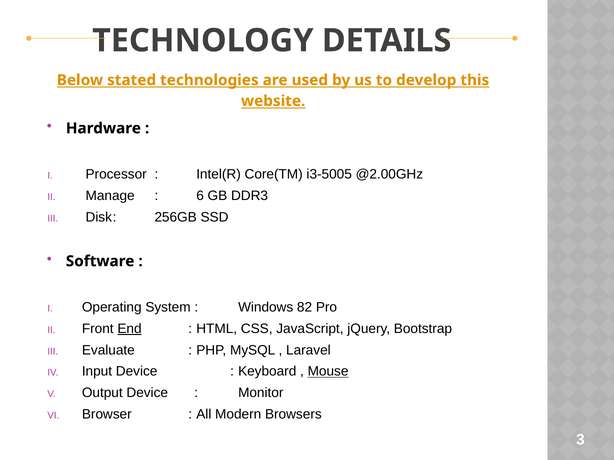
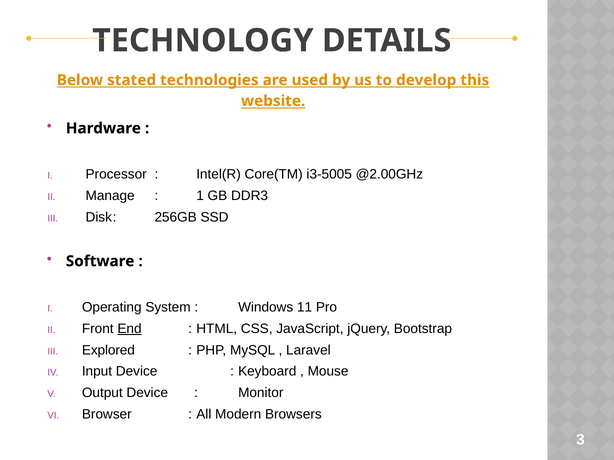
6: 6 -> 1 (200, 196)
82: 82 -> 11 (305, 307)
Evaluate: Evaluate -> Explored (108, 350)
Mouse underline: present -> none (328, 372)
